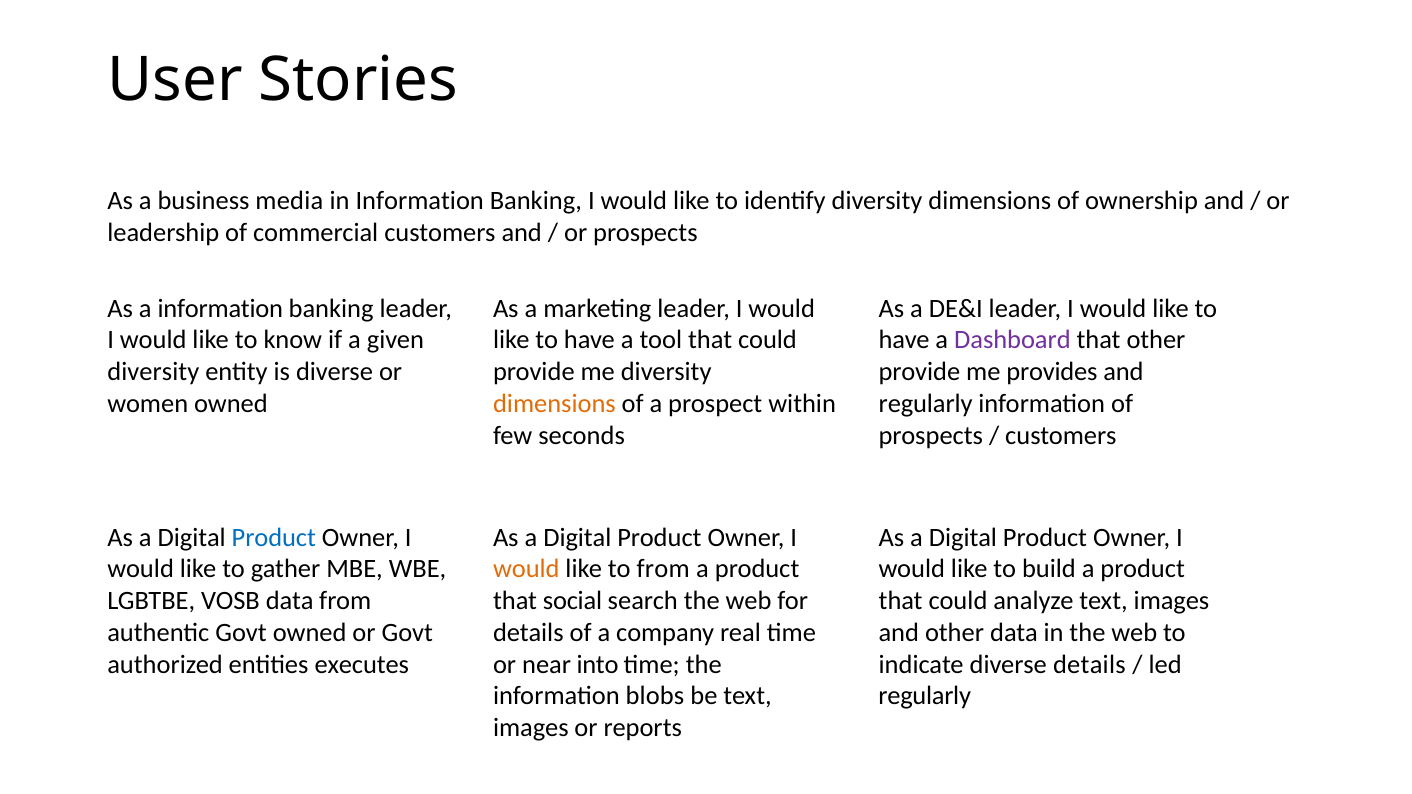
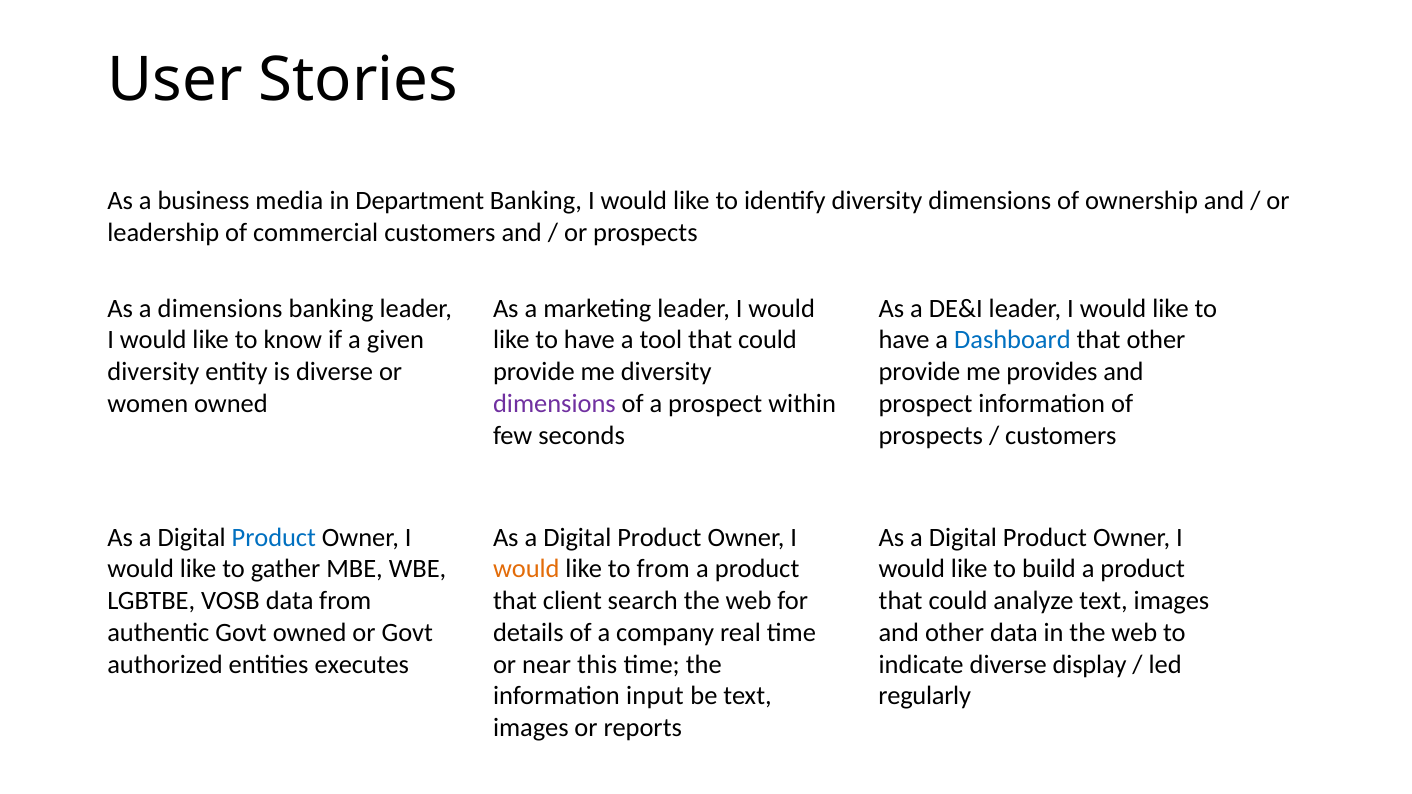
in Information: Information -> Department (420, 201)
a information: information -> dimensions (220, 308)
Dashboard colour: purple -> blue (1012, 340)
dimensions colour: orange -> purple (554, 404)
regularly: regularly -> prospect (926, 404)
social: social -> client (572, 601)
into: into -> this (597, 665)
diverse details: details -> display (1090, 665)
blobs: blobs -> input (655, 696)
